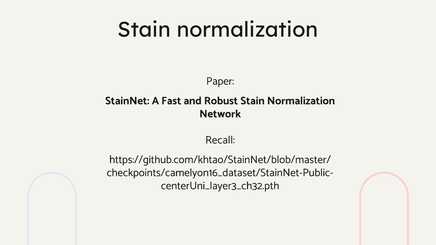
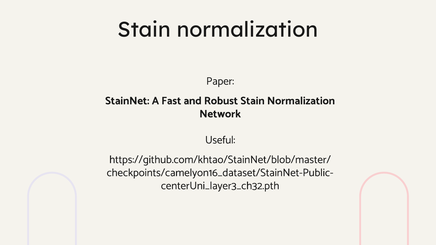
Recall: Recall -> Useful (220, 140)
